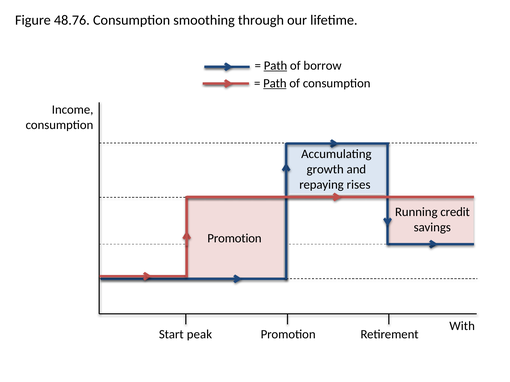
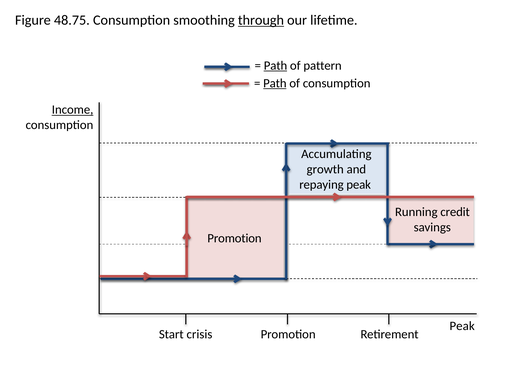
48.76: 48.76 -> 48.75 (72, 20)
through underline: none -> present (261, 20)
borrow: borrow -> pattern (323, 66)
Income underline: none -> present (73, 110)
repaying rises: rises -> peak (359, 185)
With: With -> Peak (462, 326)
peak: peak -> crisis (199, 335)
